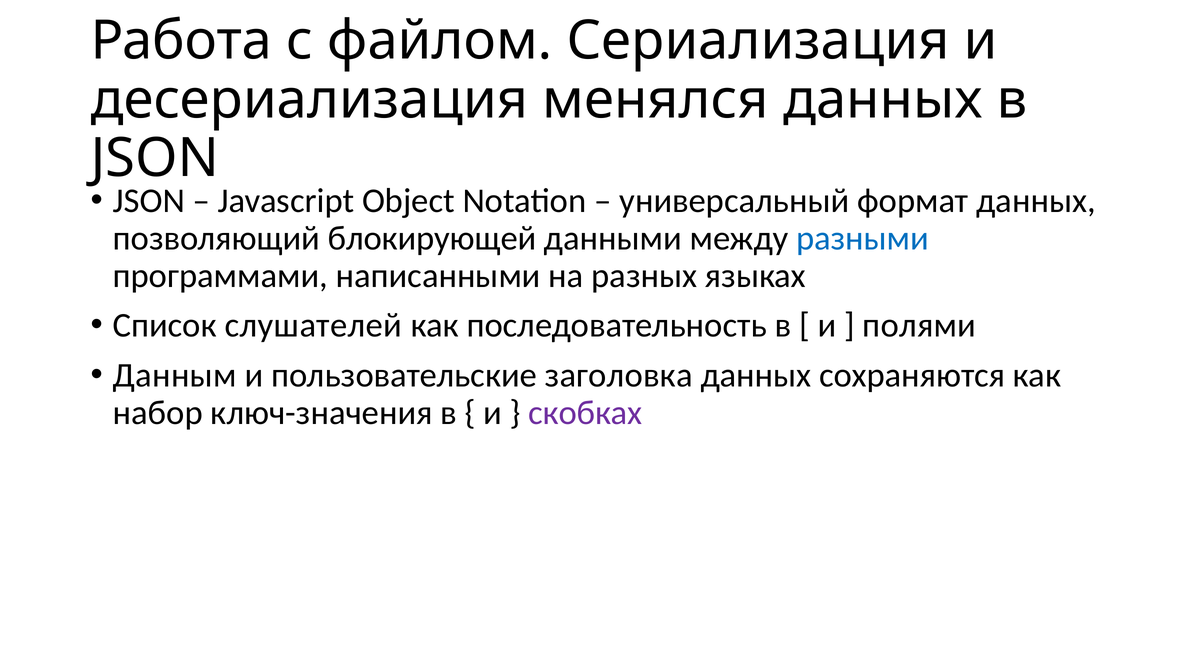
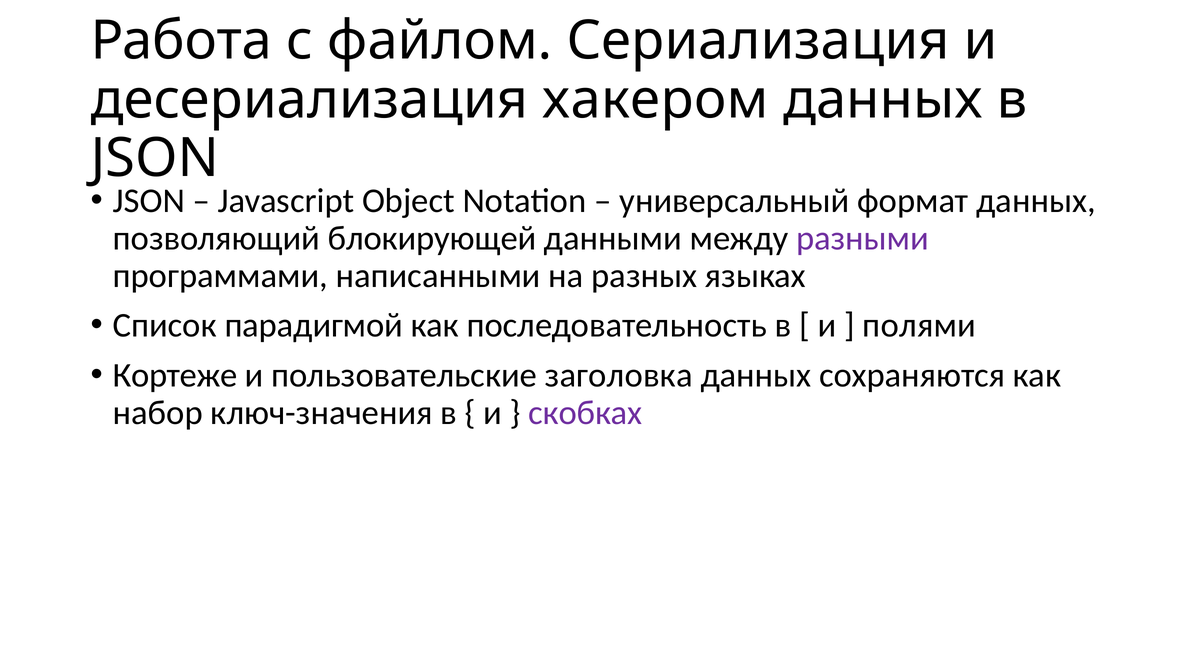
менялся: менялся -> хакером (656, 100)
разными colour: blue -> purple (863, 238)
слушателей: слушателей -> парадигмой (314, 326)
Данным: Данным -> Кортеже (175, 375)
